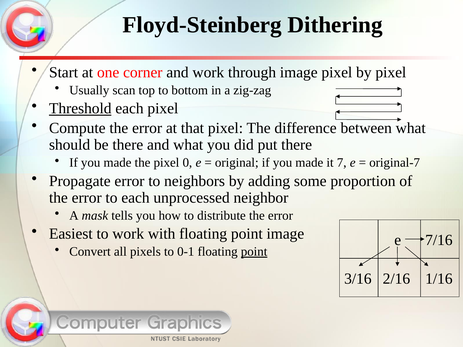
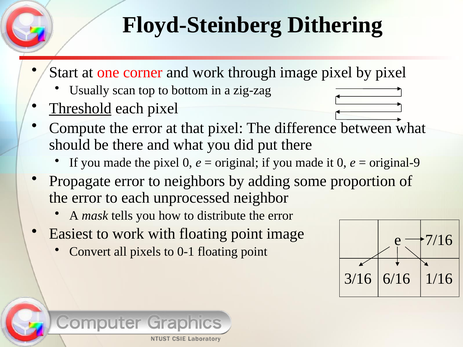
it 7: 7 -> 0 (342, 163)
original-7: original-7 -> original-9 (395, 163)
point underline: present -> none (254, 252)
2/16: 2/16 -> 6/16 (396, 279)
